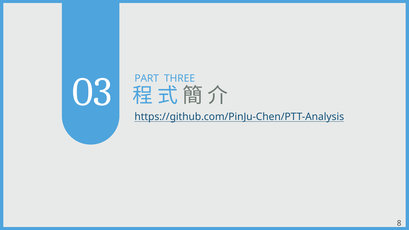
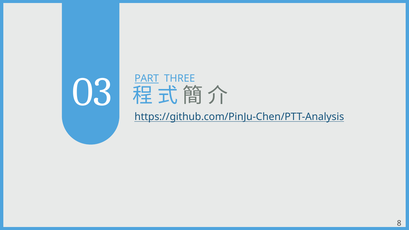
PART underline: none -> present (147, 79)
